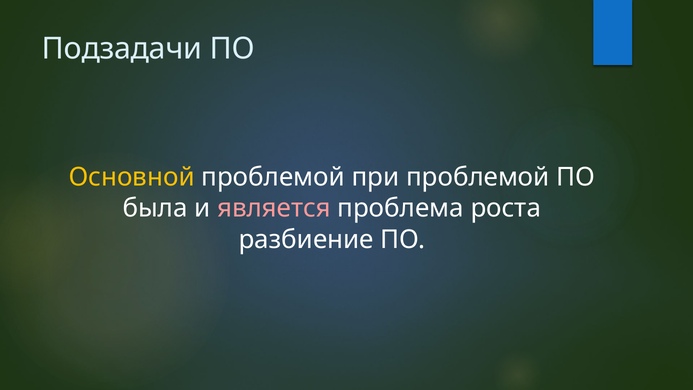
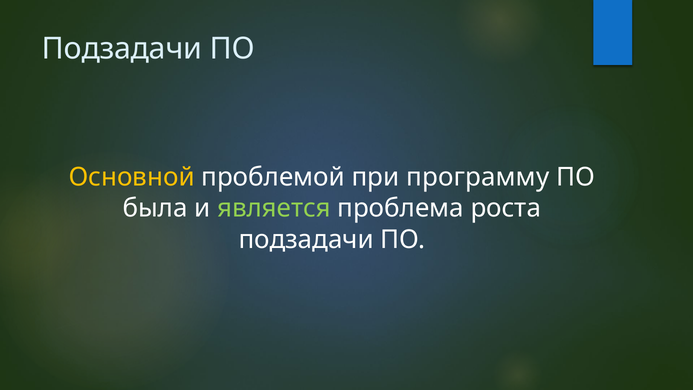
при проблемой: проблемой -> программу (478, 177)
является colour: pink -> light green (274, 208)
разбиение: разбиение -> подзадачи (306, 239)
